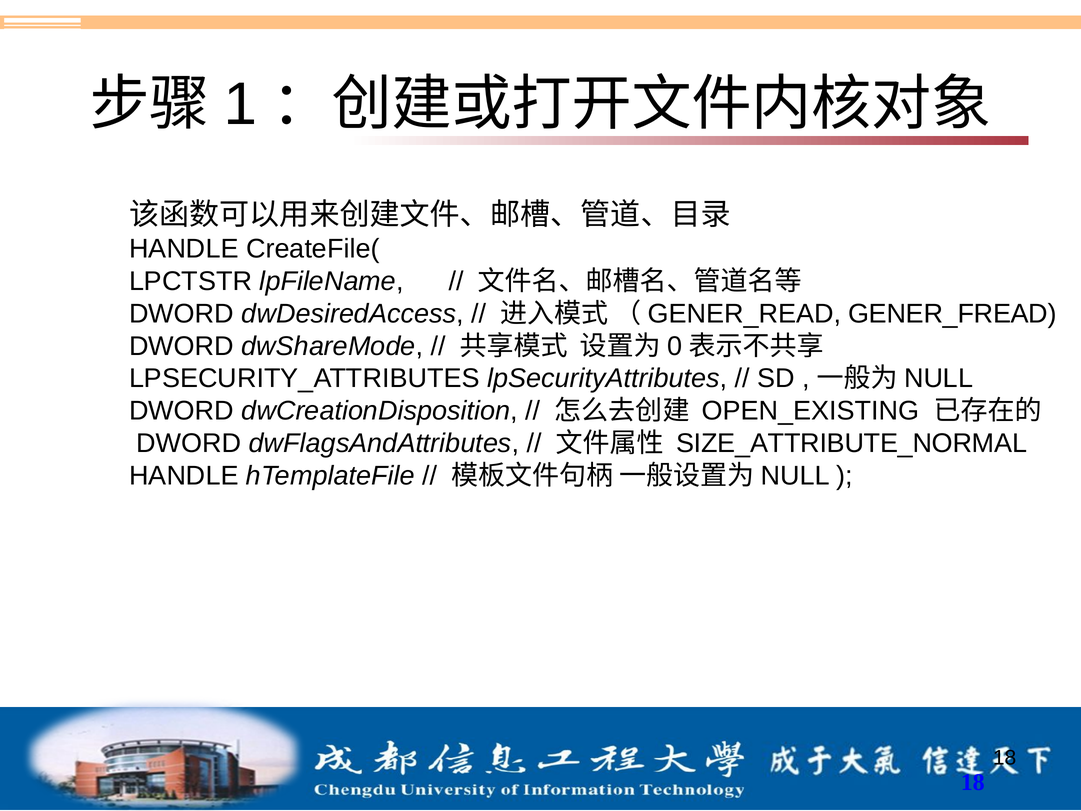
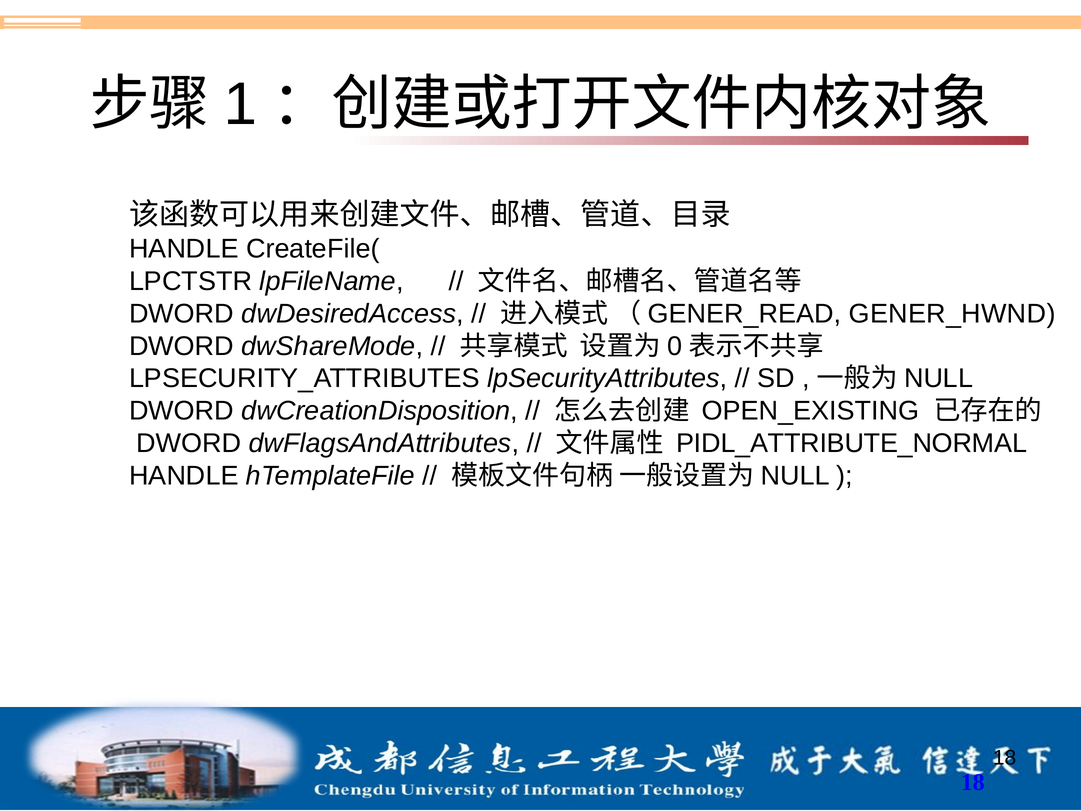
GENER_FREAD: GENER_FREAD -> GENER_HWND (952, 314)
SIZE_ATTRIBUTE_NORMAL: SIZE_ATTRIBUTE_NORMAL -> PIDL_ATTRIBUTE_NORMAL (852, 443)
